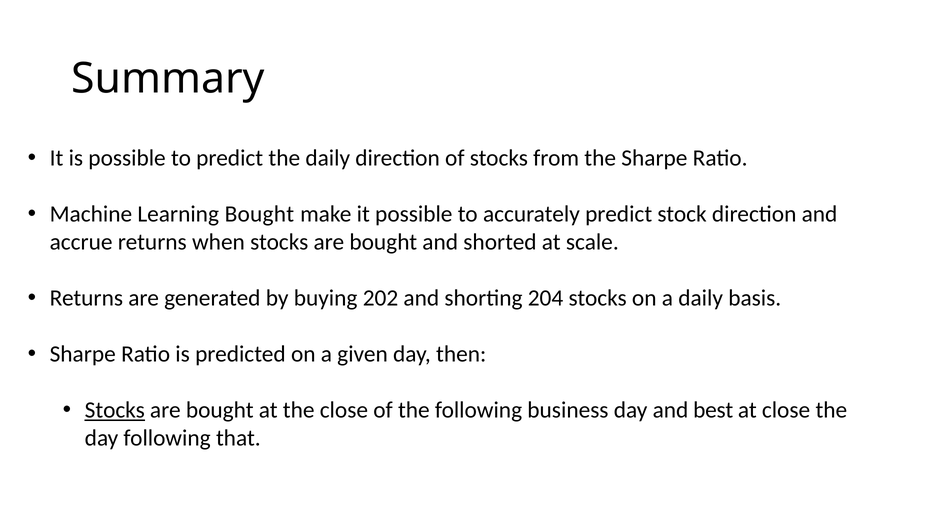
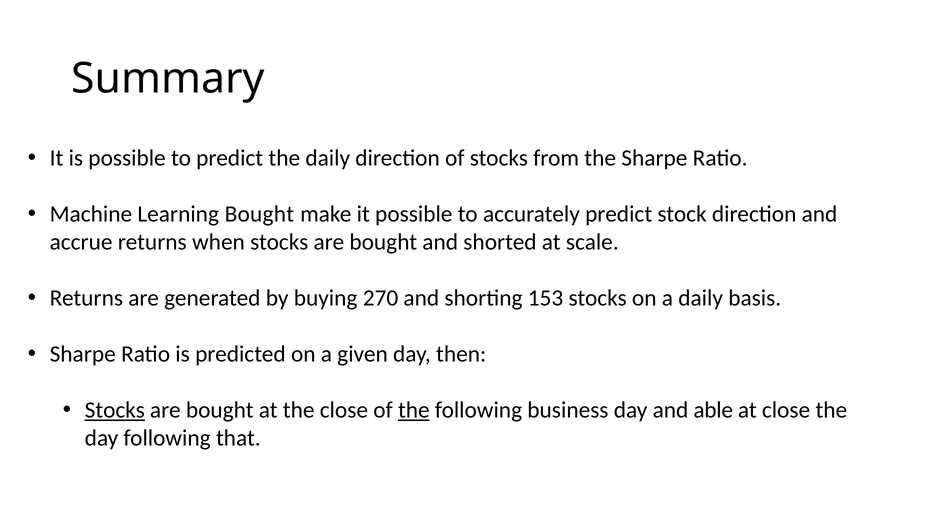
202: 202 -> 270 (380, 298)
204: 204 -> 153 (546, 298)
the underline: none -> present (414, 411)
best: best -> able (713, 411)
